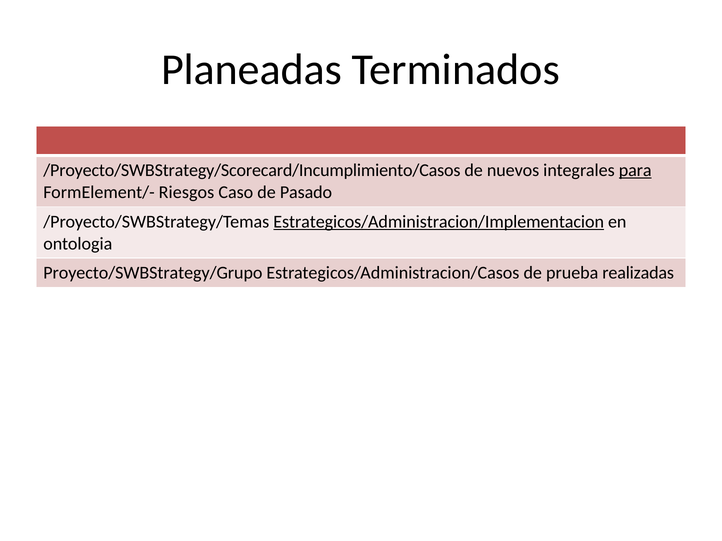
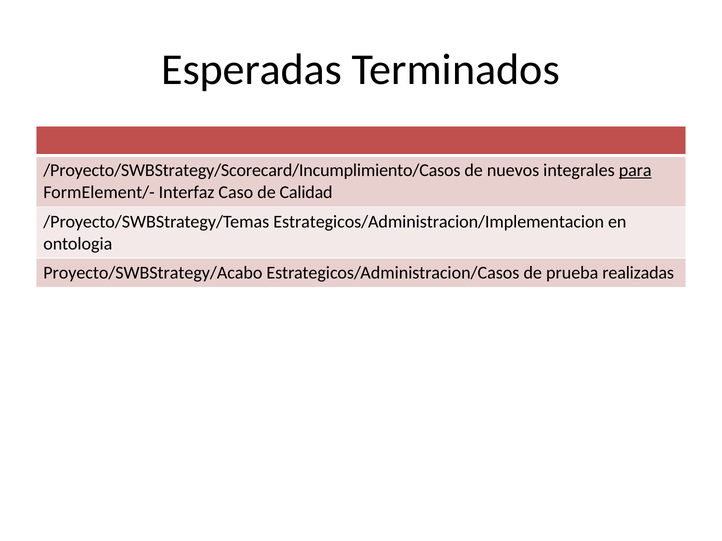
Planeadas: Planeadas -> Esperadas (252, 70)
Riesgos: Riesgos -> Interfaz (187, 193)
Pasado: Pasado -> Calidad (306, 193)
Estrategicos/Administracion/Implementacion underline: present -> none (439, 222)
Proyecto/SWBStrategy/Grupo: Proyecto/SWBStrategy/Grupo -> Proyecto/SWBStrategy/Acabo (153, 273)
